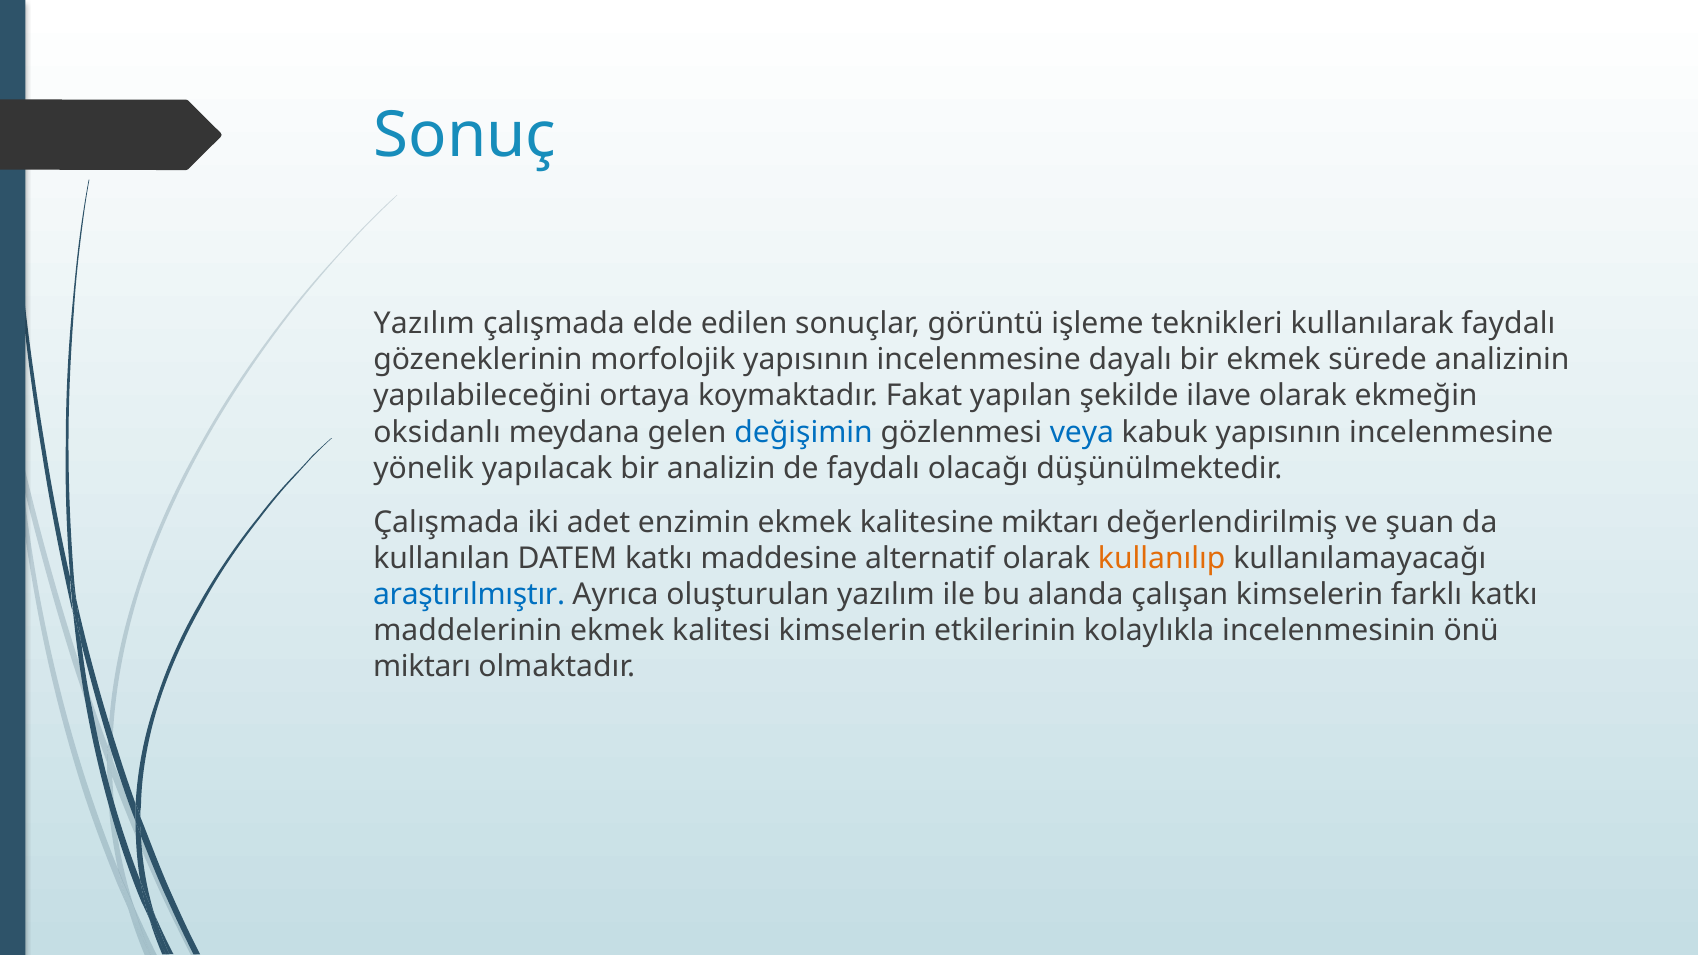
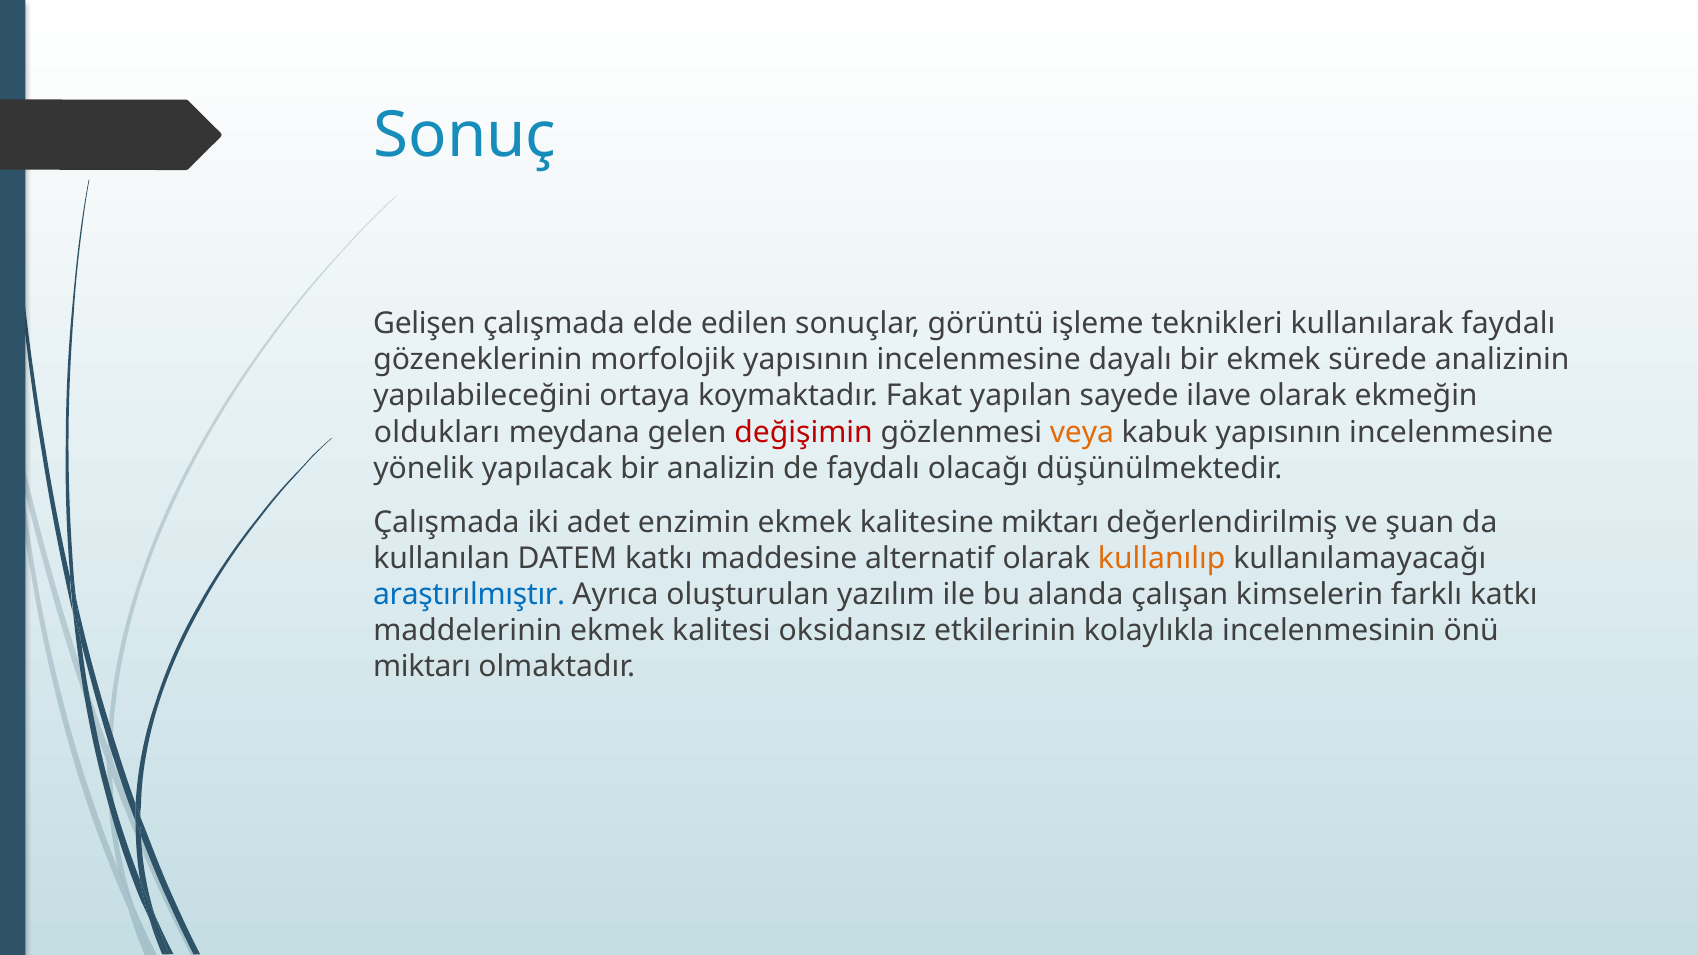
Yazılım: Yazılım -> Gelişen (424, 324)
şekilde: şekilde -> sayede (1129, 396)
oksidanlı: oksidanlı -> oldukları (437, 432)
değişimin colour: blue -> red (804, 432)
veya colour: blue -> orange (1082, 432)
kalitesi kimselerin: kimselerin -> oksidansız (852, 631)
